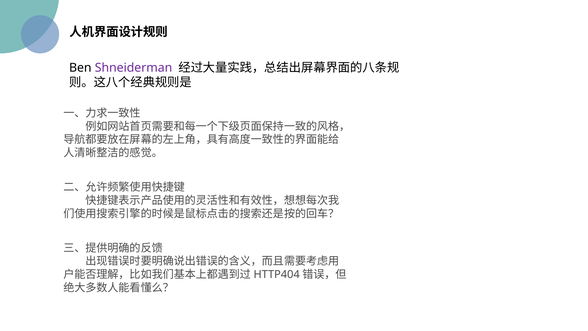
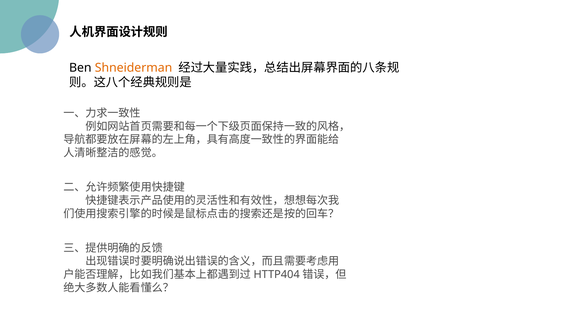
Shneiderman colour: purple -> orange (134, 68)
